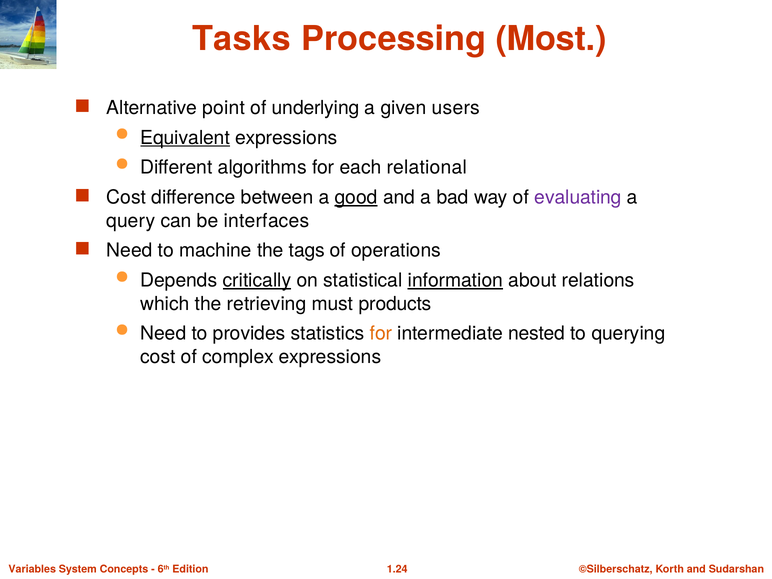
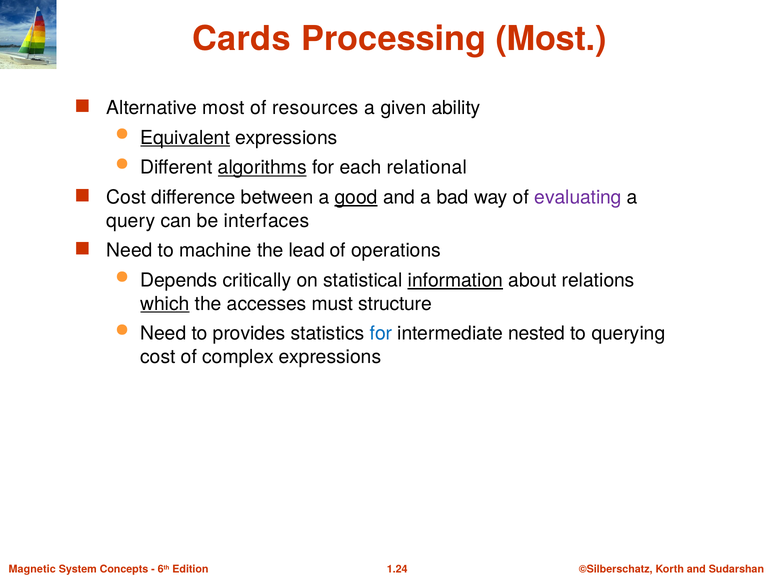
Tasks: Tasks -> Cards (241, 39)
Alternative point: point -> most (224, 108)
underlying: underlying -> resources (315, 108)
users: users -> ability (456, 108)
algorithms underline: none -> present (262, 168)
tags: tags -> lead (307, 251)
critically underline: present -> none (257, 280)
which underline: none -> present (165, 304)
retrieving: retrieving -> accesses (267, 304)
products: products -> structure (395, 304)
for colour: orange -> blue (381, 334)
Variables: Variables -> Magnetic (32, 569)
